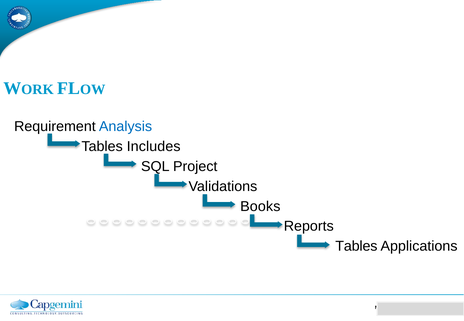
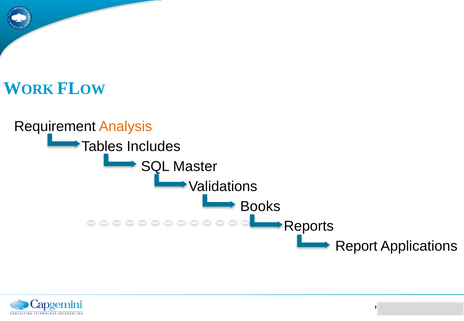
Analysis colour: blue -> orange (126, 127)
Project: Project -> Master (195, 166)
Tables: Tables -> Report (356, 246)
